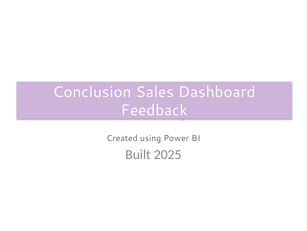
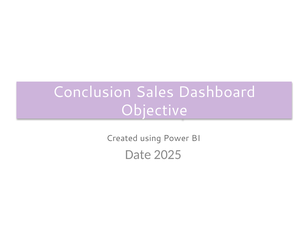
Feedback: Feedback -> Objective (154, 110)
Built: Built -> Date (138, 154)
